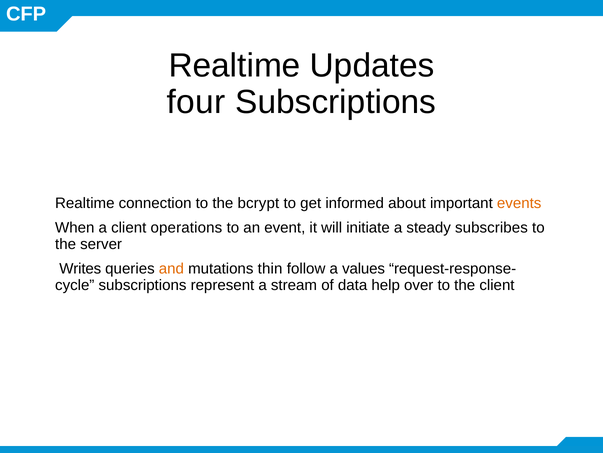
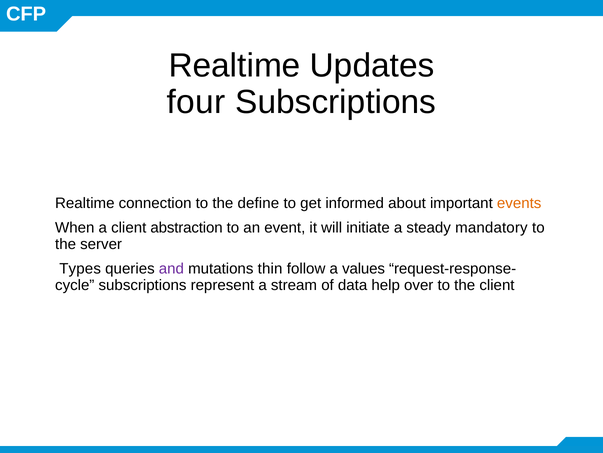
bcrypt: bcrypt -> define (258, 203)
operations: operations -> abstraction (187, 227)
subscribes: subscribes -> mandatory (491, 227)
Writes: Writes -> Types (80, 268)
and colour: orange -> purple (171, 268)
